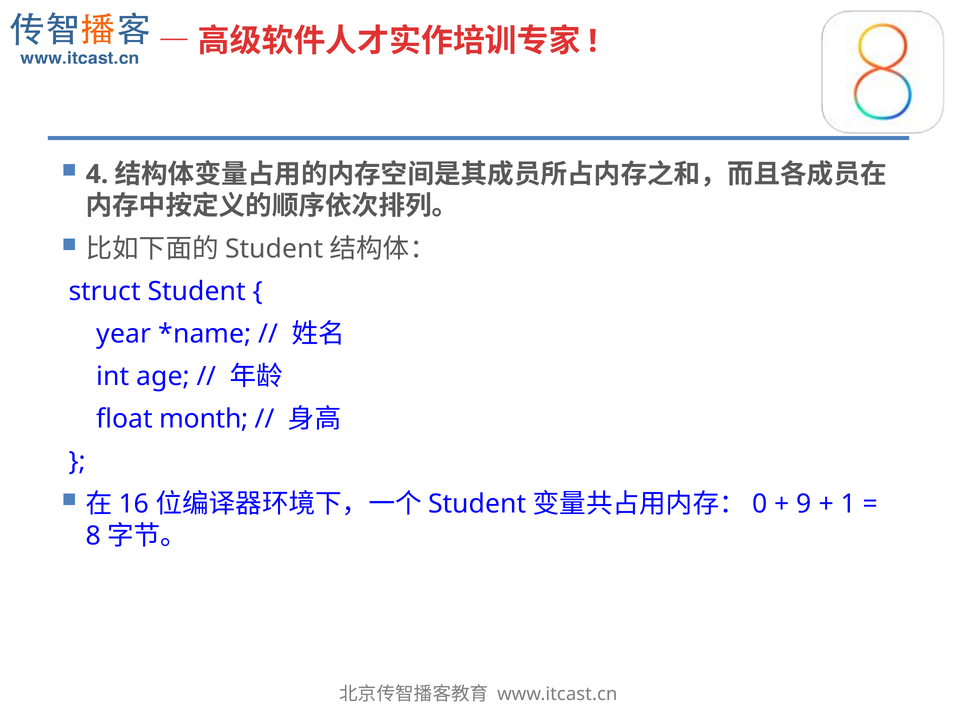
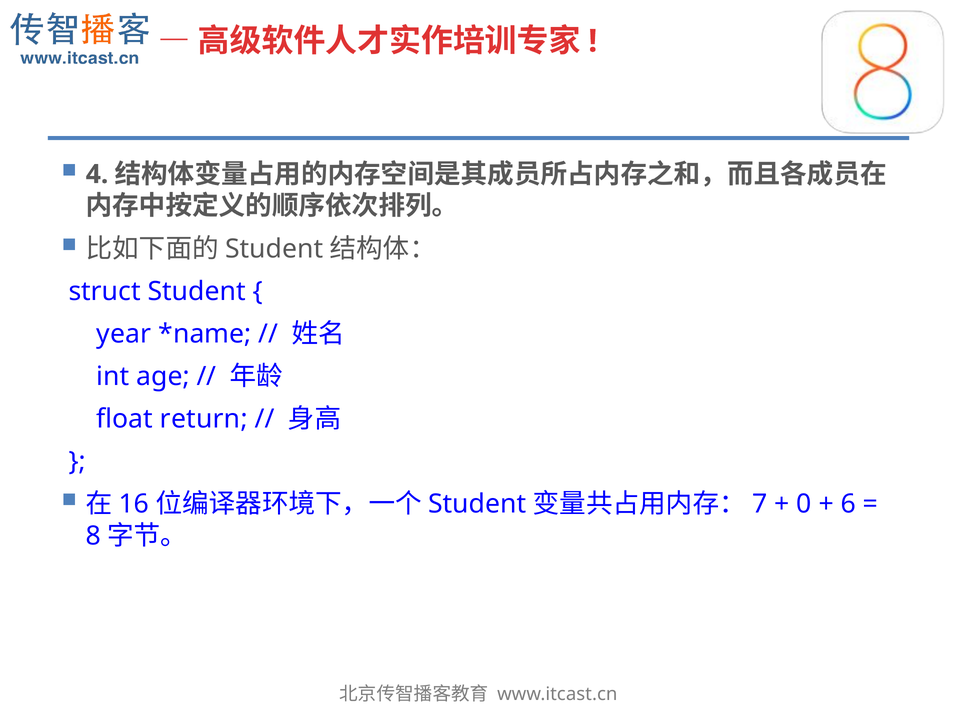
month: month -> return (204, 419)
0: 0 -> 7 (760, 504)
9: 9 -> 0 (804, 504)
1: 1 -> 6 (848, 504)
